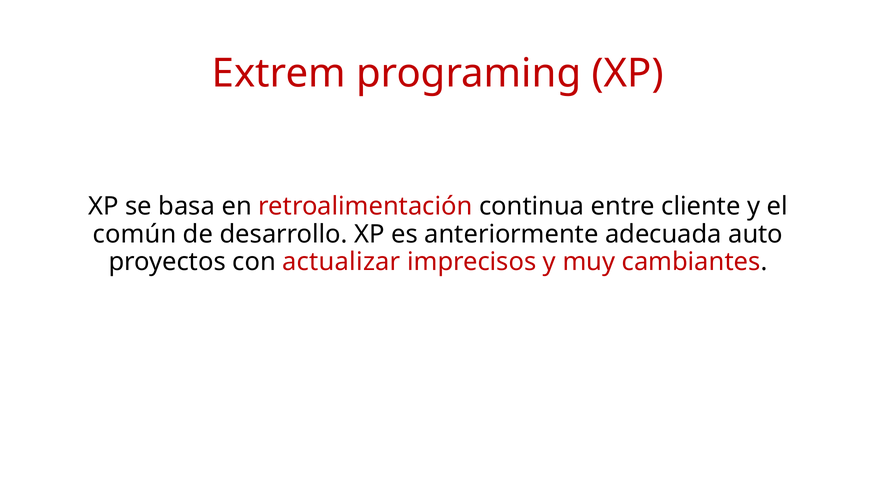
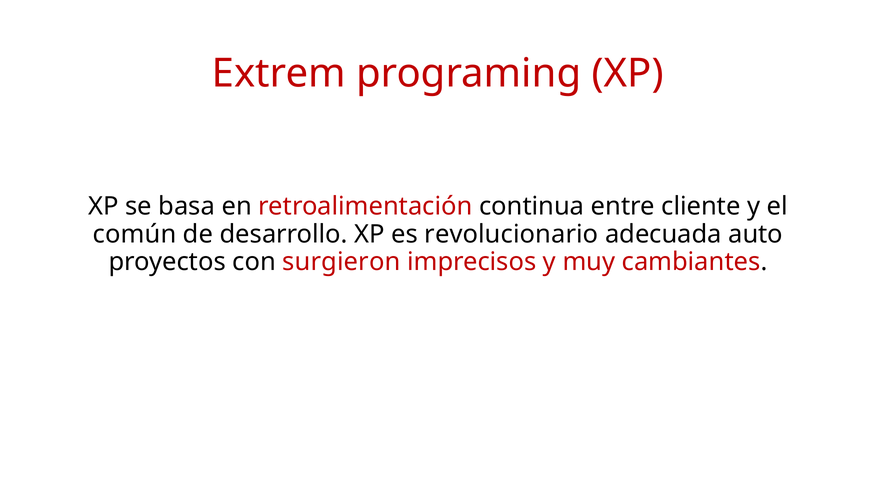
anteriormente: anteriormente -> revolucionario (511, 234)
actualizar: actualizar -> surgieron (341, 262)
